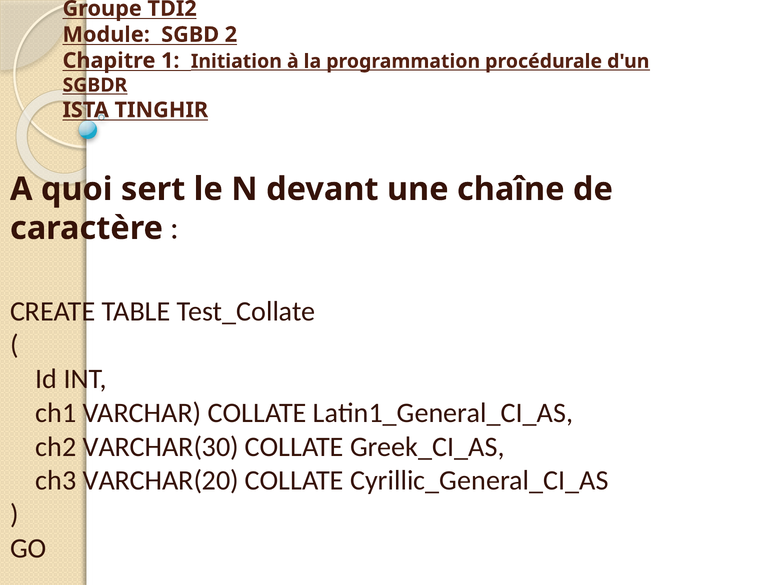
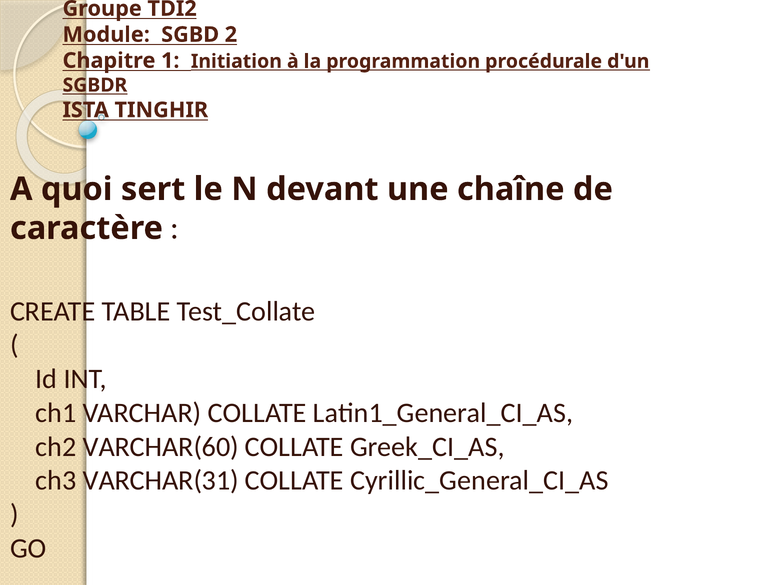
VARCHAR(30: VARCHAR(30 -> VARCHAR(60 (161, 447)
VARCHAR(20: VARCHAR(20 -> VARCHAR(31 (161, 481)
